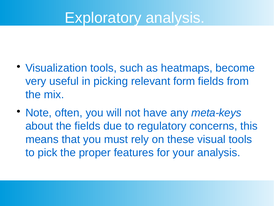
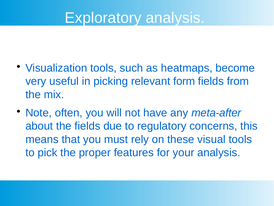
meta-keys: meta-keys -> meta-after (216, 112)
